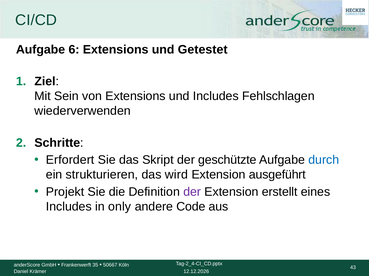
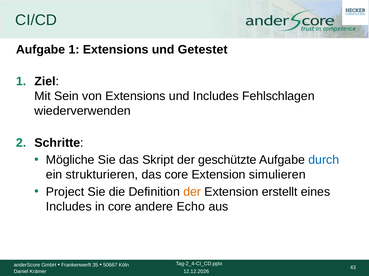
Aufgabe 6: 6 -> 1 (74, 50)
Erfordert: Erfordert -> Mögliche (70, 160)
das wird: wird -> core (177, 175)
ausgeführt: ausgeführt -> simulieren (277, 175)
Projekt: Projekt -> Project (65, 192)
der colour: purple -> orange (192, 192)
in only: only -> core (120, 207)
Code: Code -> Echo (191, 207)
